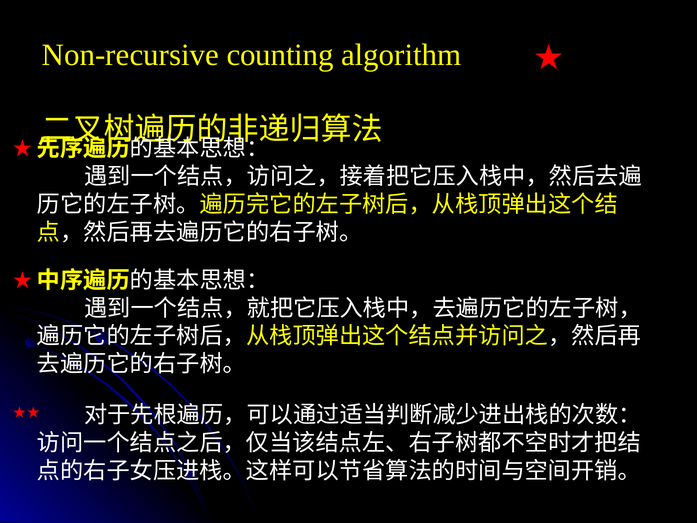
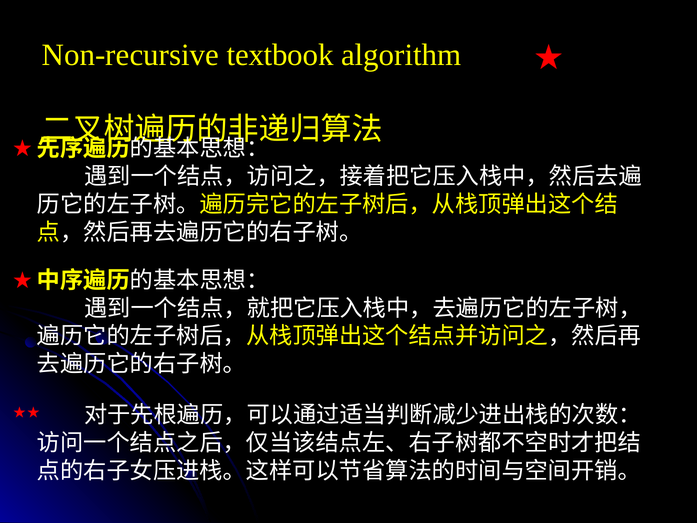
counting: counting -> textbook (280, 55)
